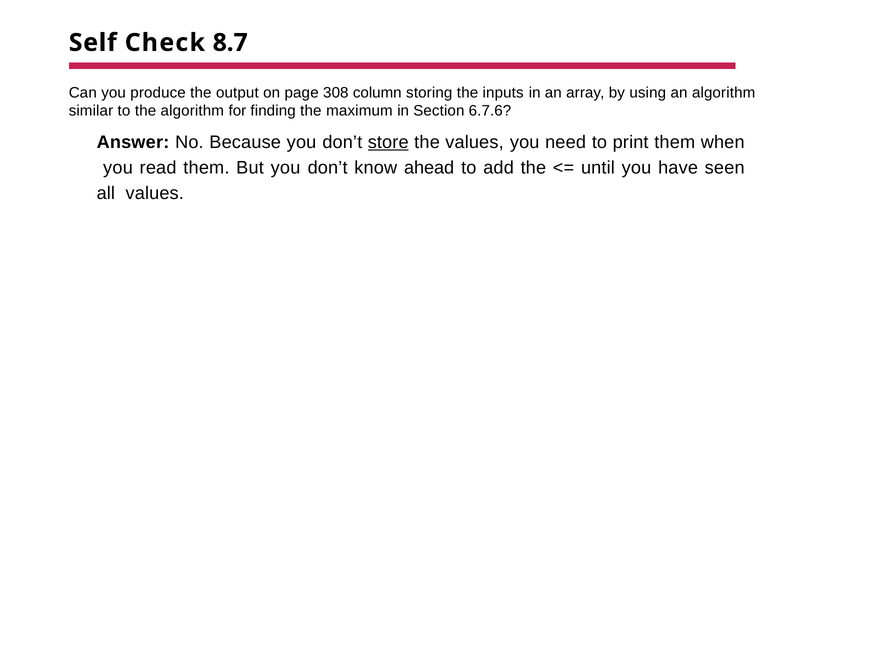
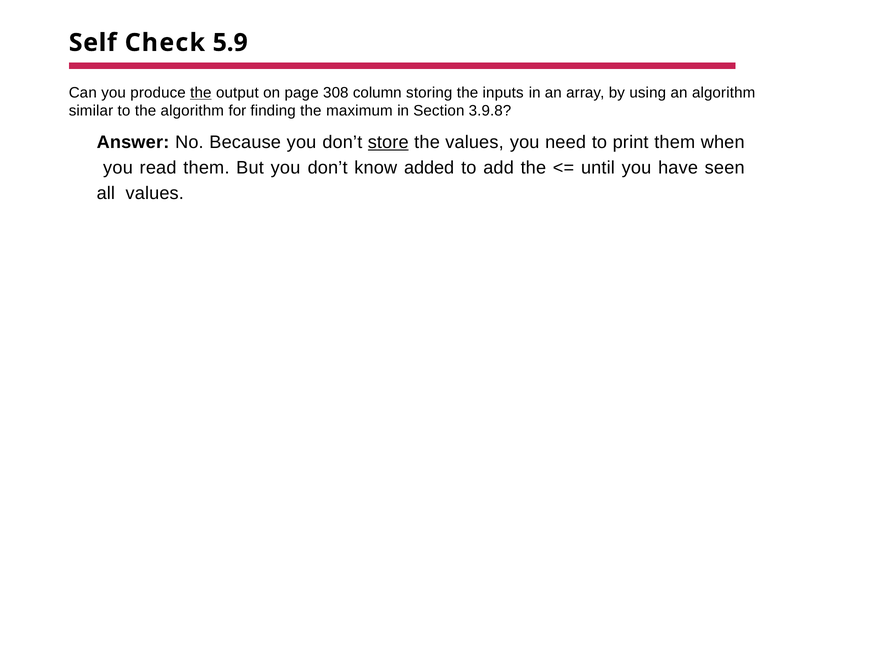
8.7: 8.7 -> 5.9 (230, 43)
the underline: none -> present (201, 93)
6.7.6: 6.7.6 -> 3.9.8 (490, 111)
ahead: ahead -> added (429, 168)
